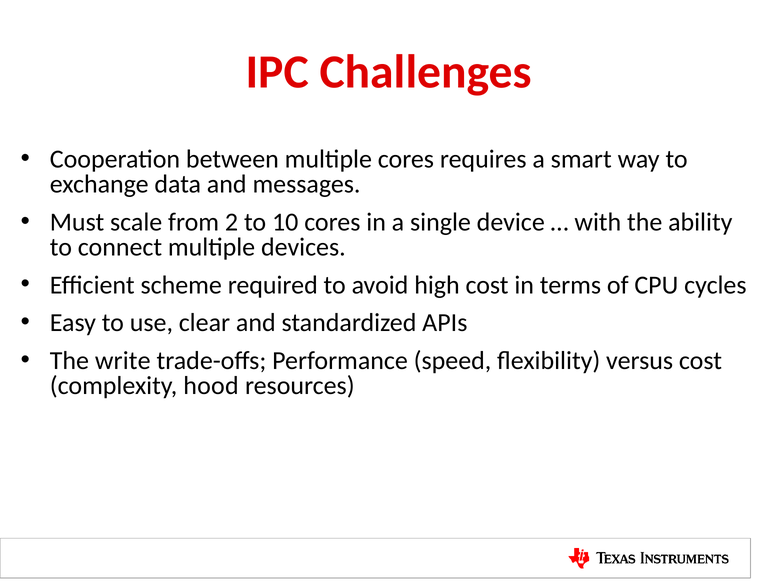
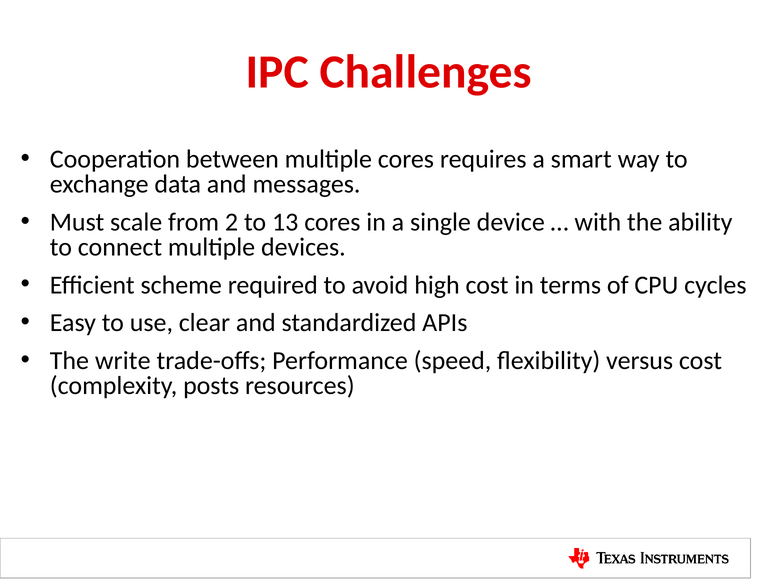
10: 10 -> 13 (285, 222)
hood: hood -> posts (211, 386)
